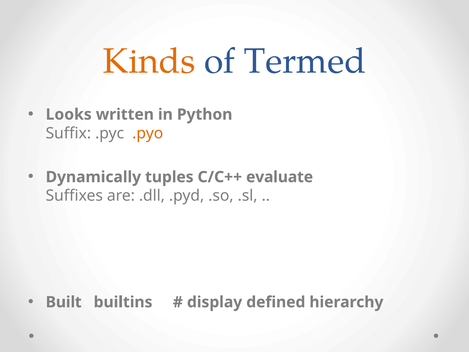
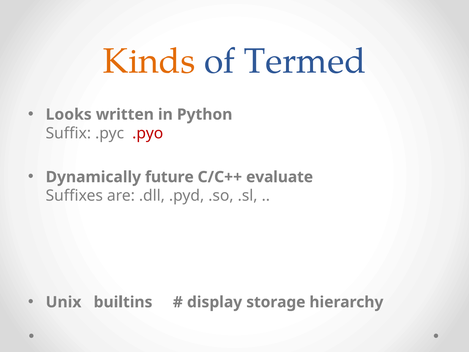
.pyo colour: orange -> red (148, 133)
tuples: tuples -> future (169, 177)
Built: Built -> Unix (64, 302)
defined: defined -> storage (276, 302)
